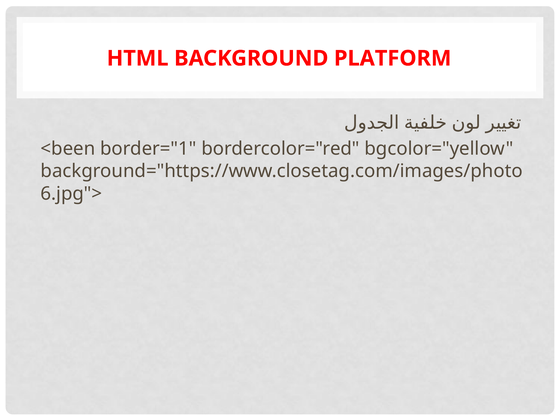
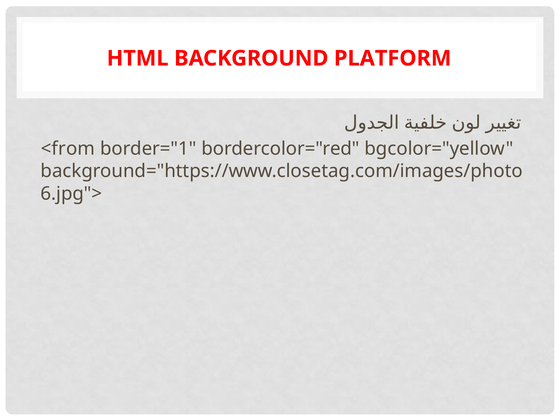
<been: <been -> <from (68, 149)
